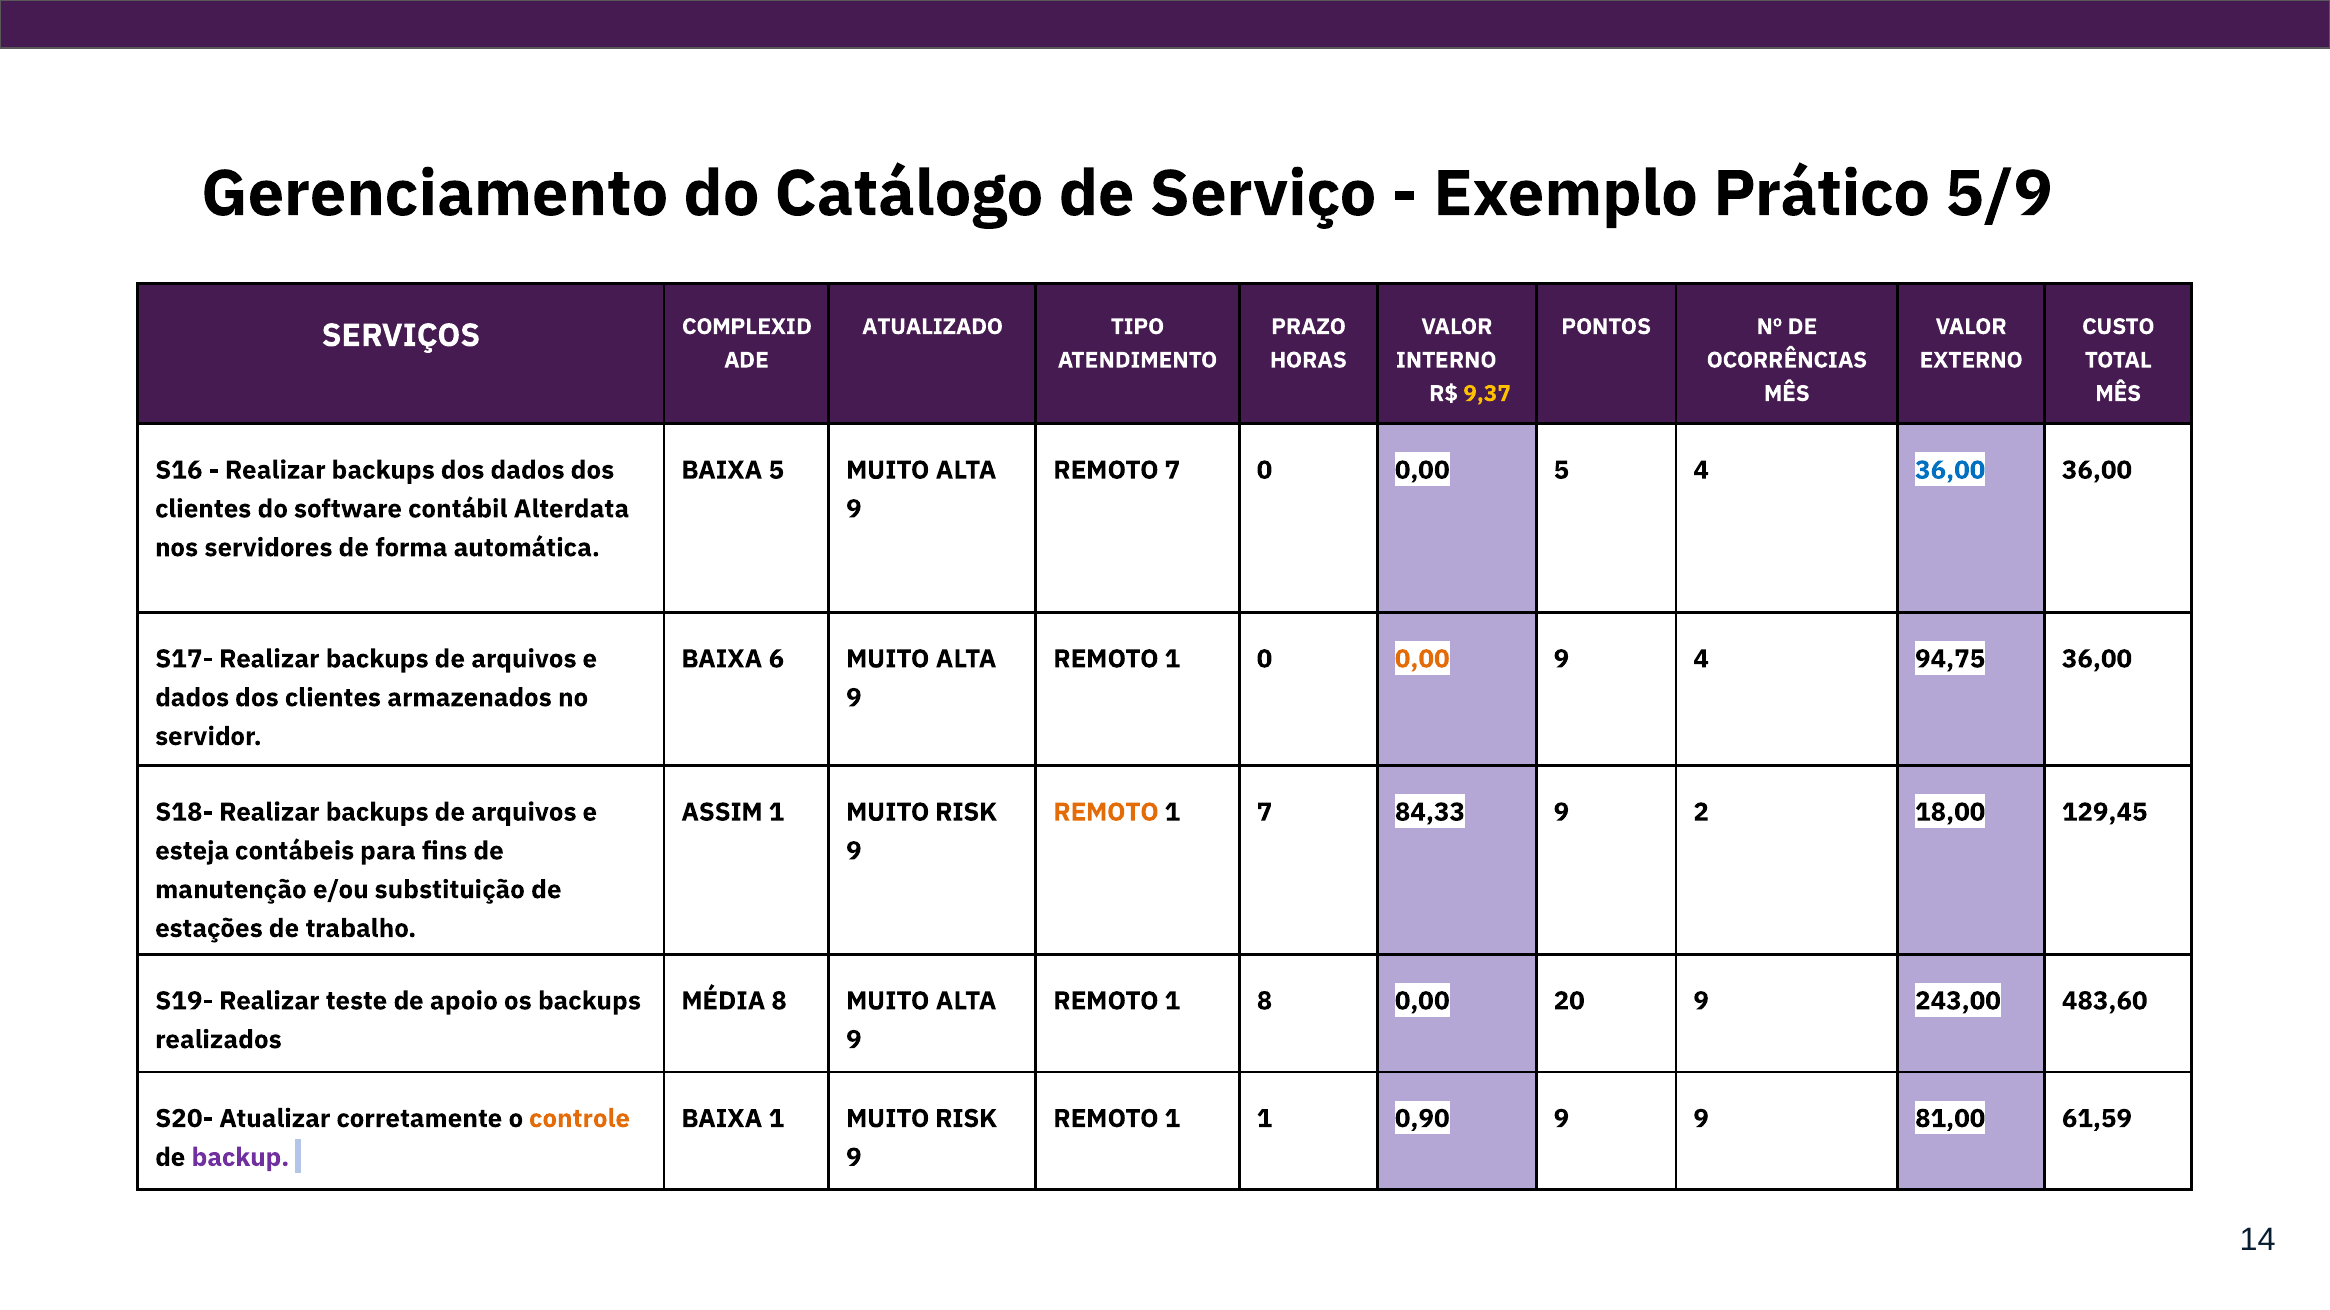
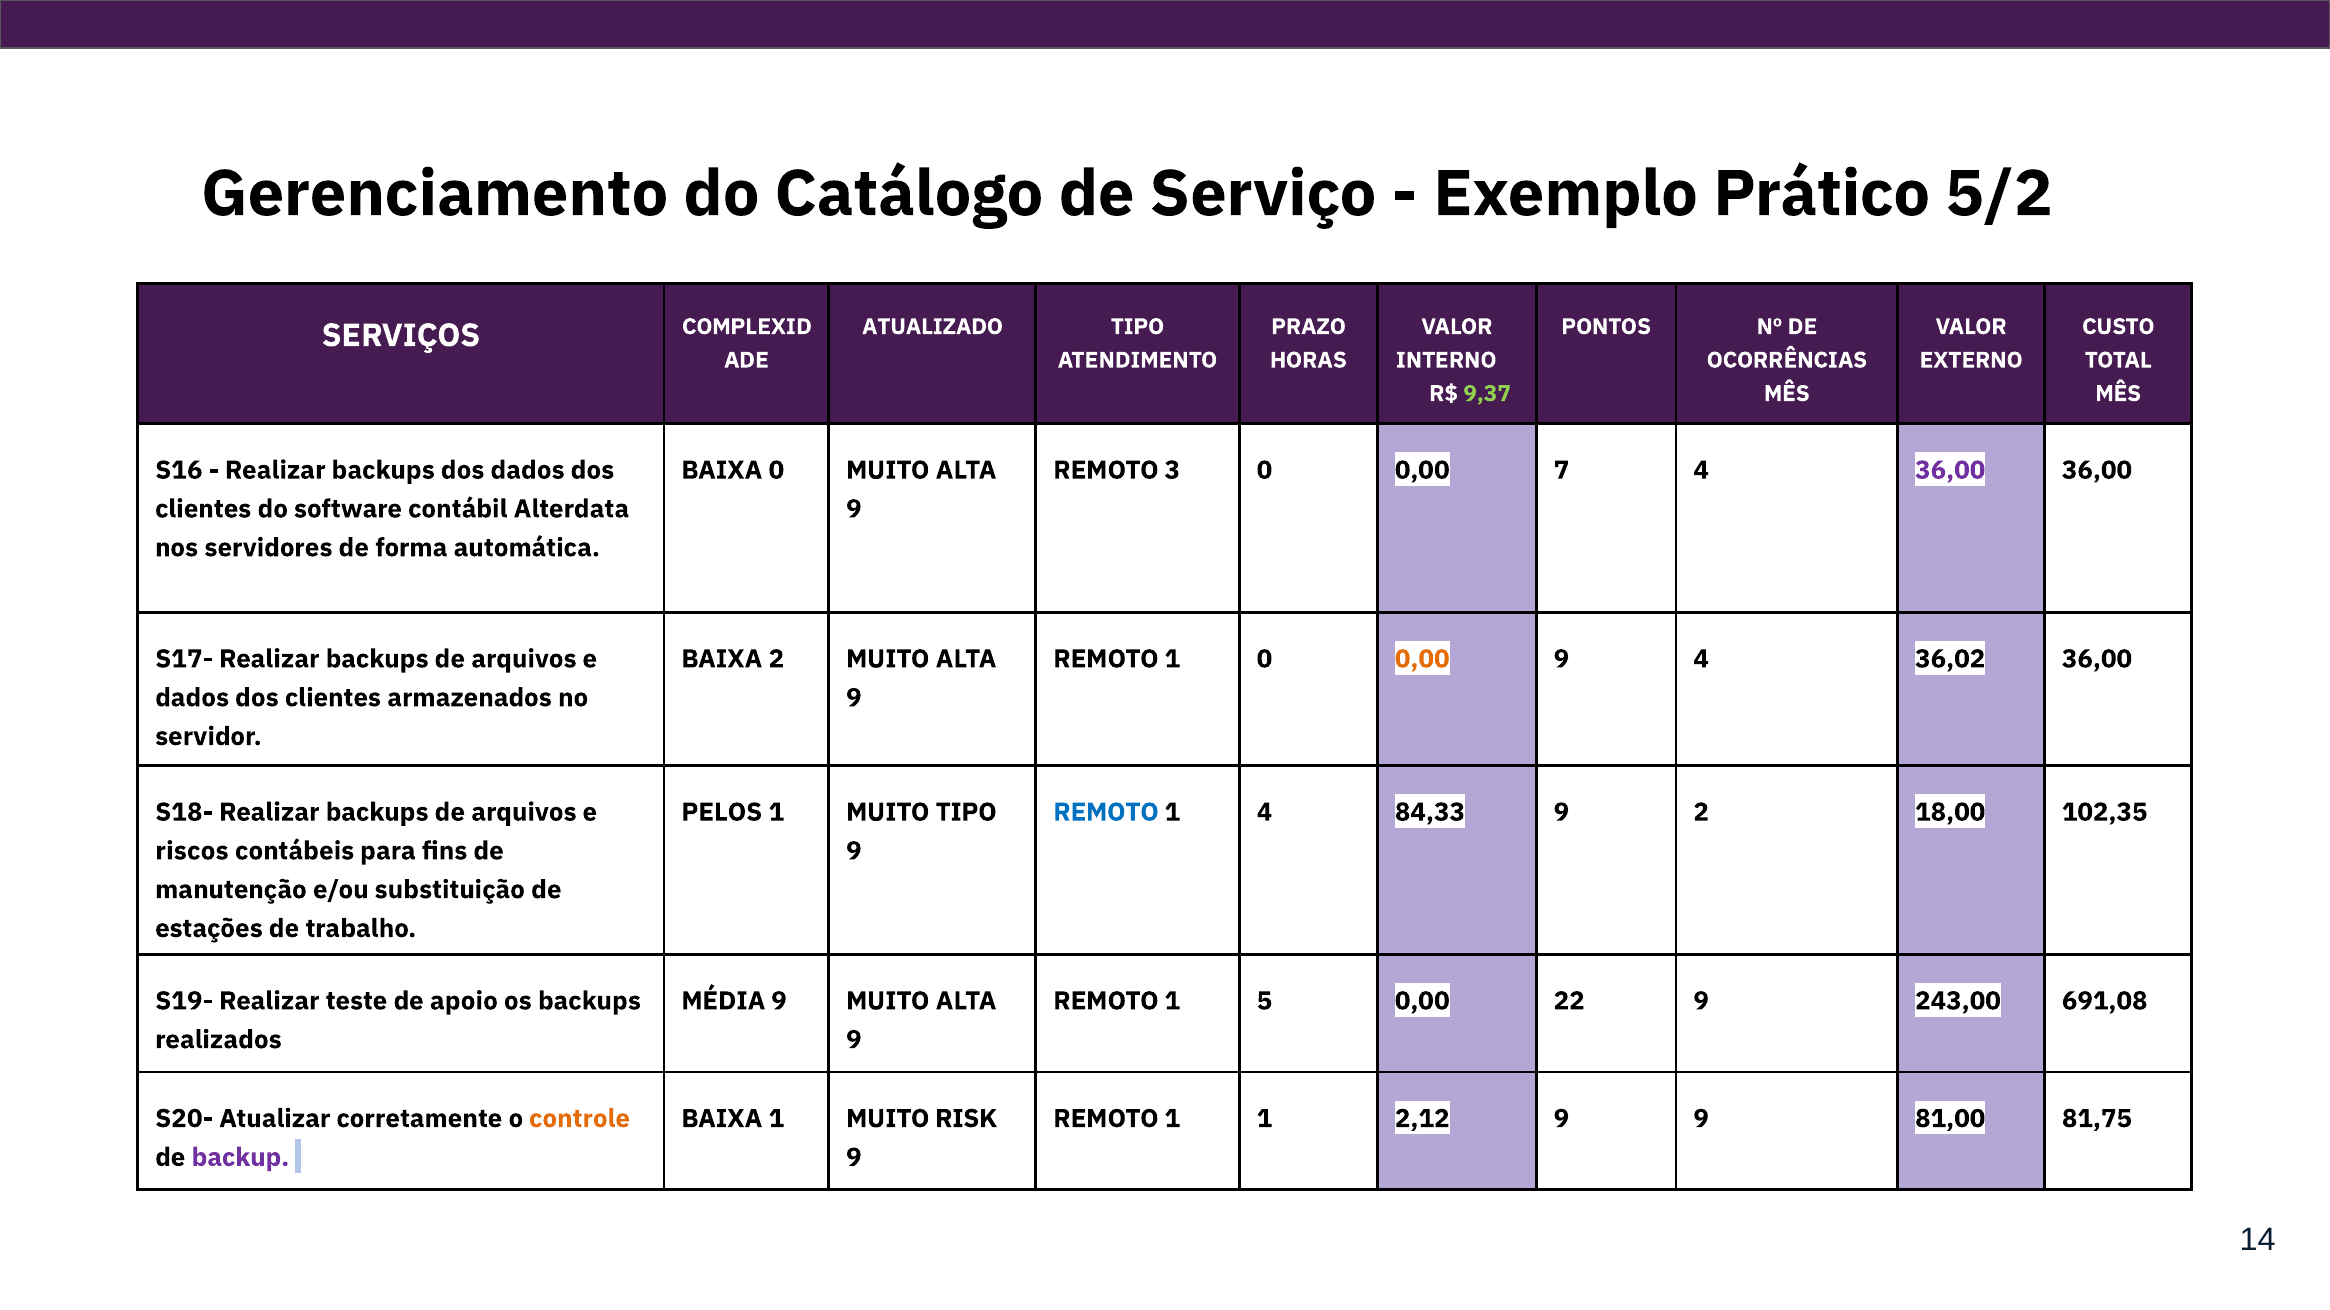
5/9: 5/9 -> 5/2 (1999, 194)
9,37 colour: yellow -> light green (1487, 394)
BAIXA 5: 5 -> 0 (776, 470)
REMOTO 7: 7 -> 3 (1172, 470)
0,00 5: 5 -> 7 (1561, 470)
36,00 colour: blue -> purple (1950, 470)
BAIXA 6: 6 -> 2 (776, 659)
94,75: 94,75 -> 36,02 (1950, 659)
ASSIM: ASSIM -> PELOS (722, 813)
RISK: RISK -> TIPO (966, 813)
REMOTO colour: orange -> blue (1106, 813)
1 7: 7 -> 4 (1264, 813)
129,45: 129,45 -> 102,35 (2105, 813)
esteja: esteja -> riscos (192, 851)
MÉDIA 8: 8 -> 9 (779, 1001)
1 8: 8 -> 5 (1264, 1001)
20: 20 -> 22 (1569, 1001)
483,60: 483,60 -> 691,08 (2105, 1001)
0,90: 0,90 -> 2,12 (1422, 1119)
61,59: 61,59 -> 81,75 (2097, 1119)
